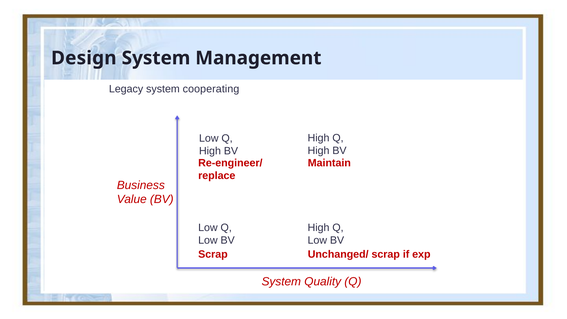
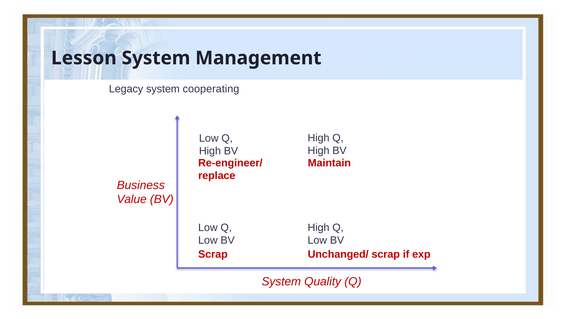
Design: Design -> Lesson (84, 58)
